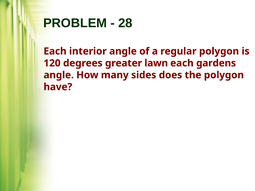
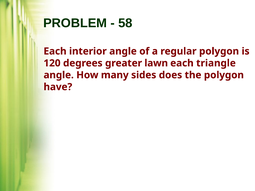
28: 28 -> 58 (125, 23)
gardens: gardens -> triangle (216, 63)
